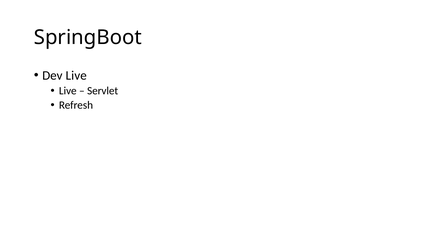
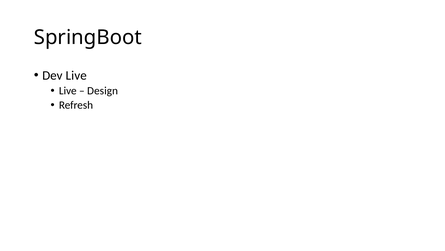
Servlet: Servlet -> Design (103, 91)
